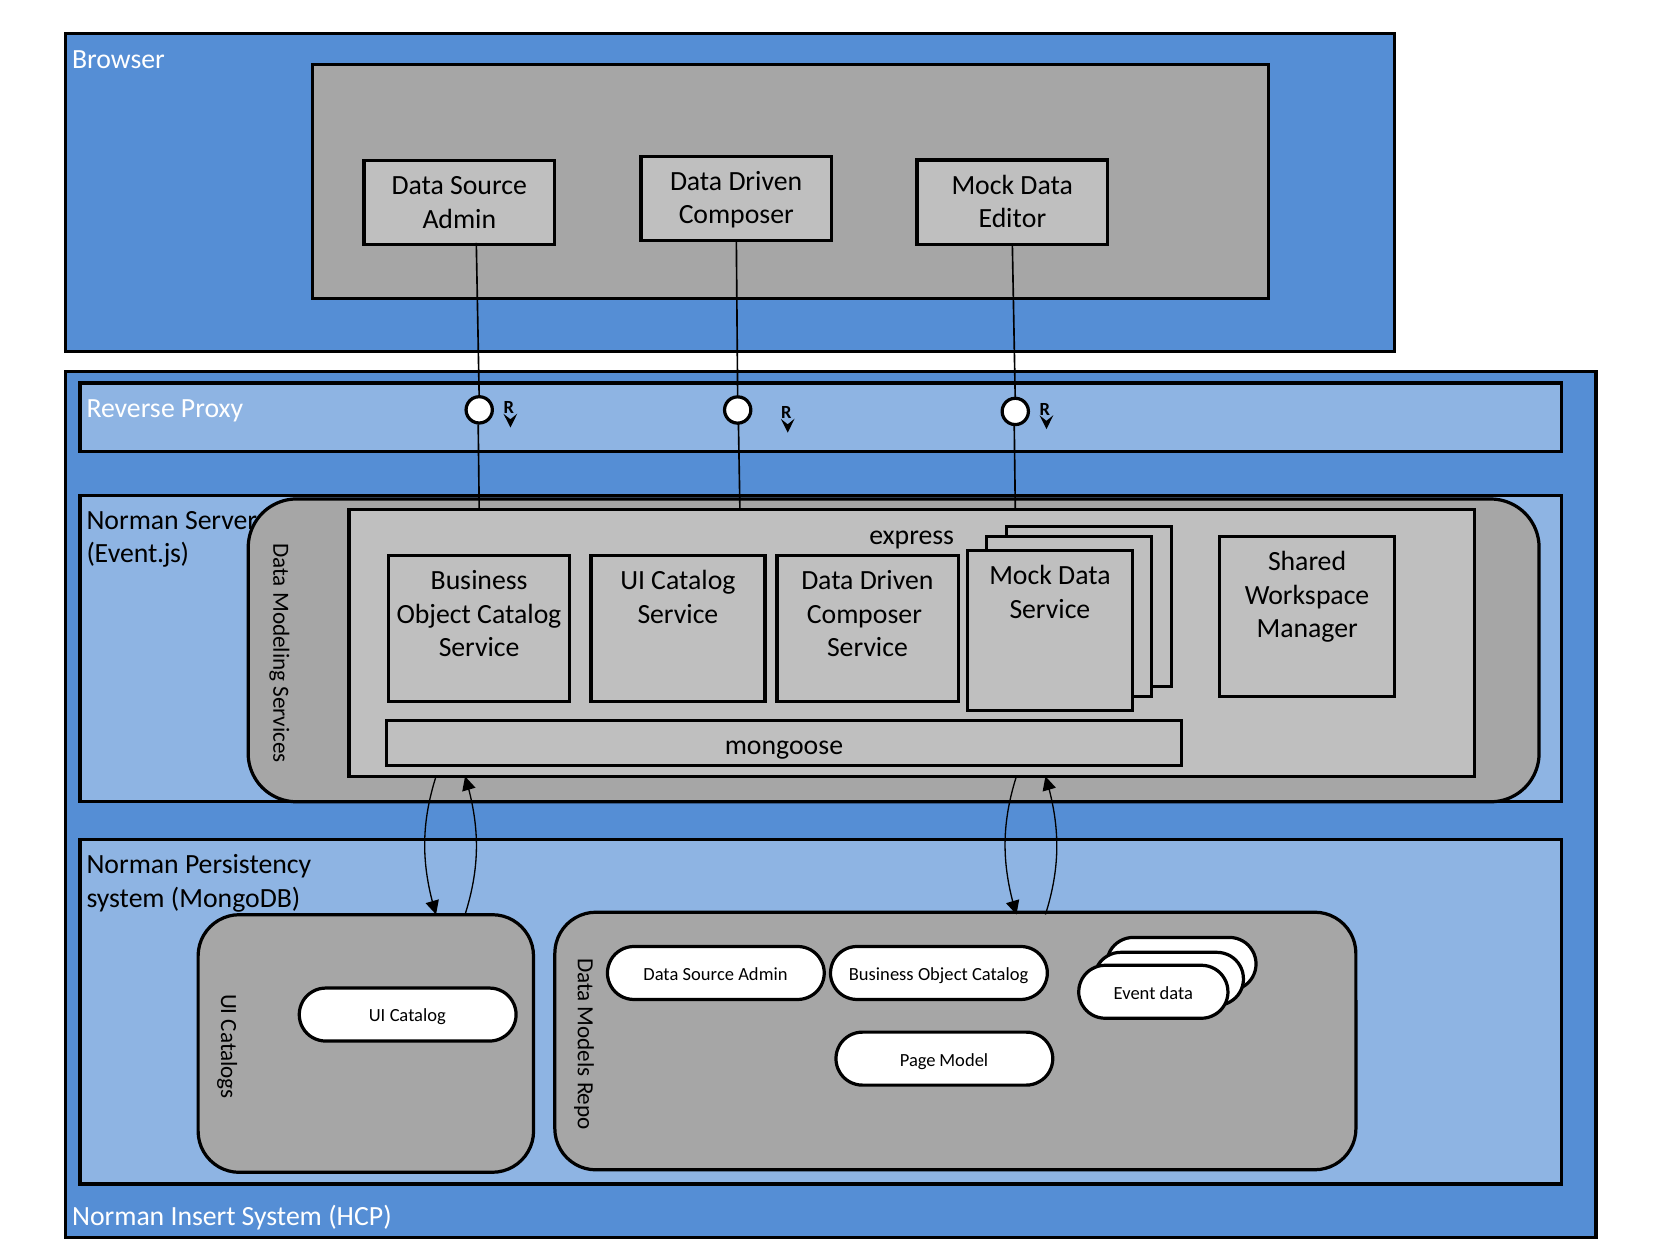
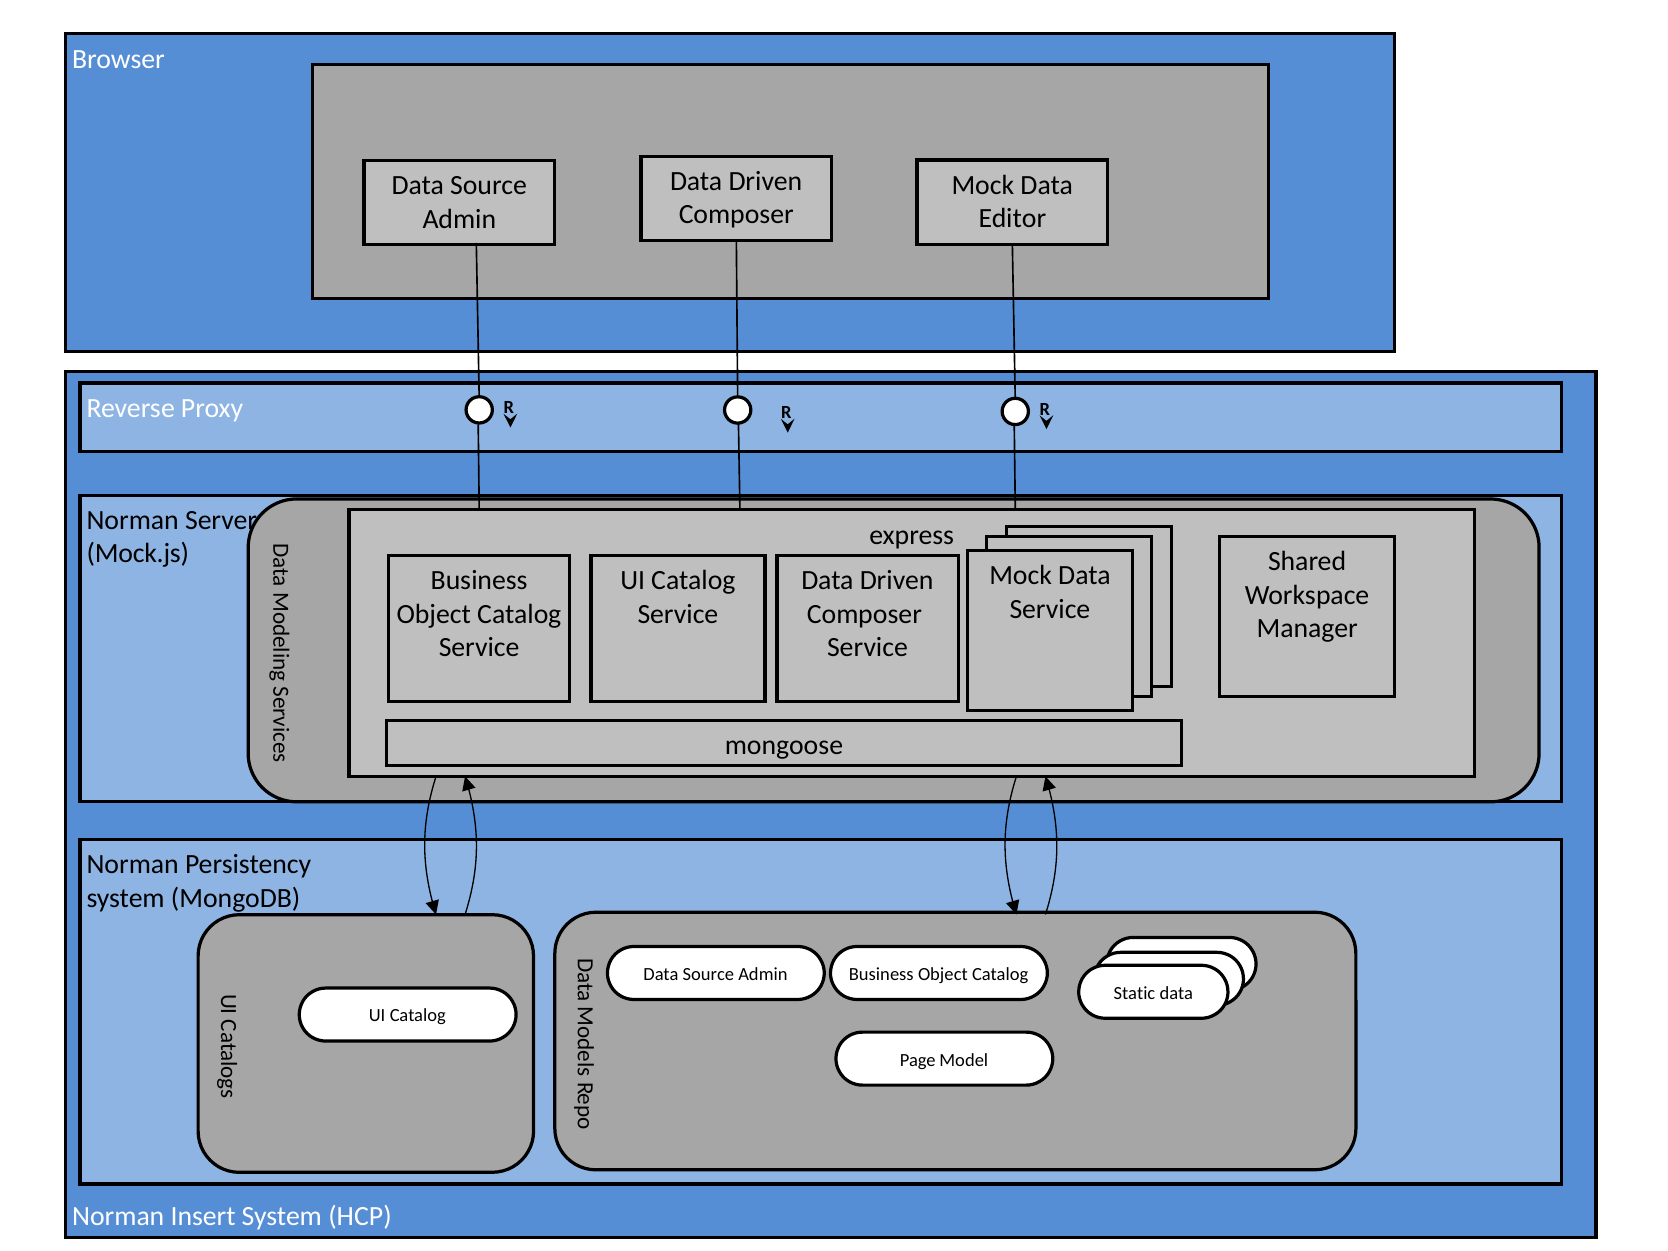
Event.js: Event.js -> Mock.js (138, 554)
Event: Event -> Static (1134, 993)
